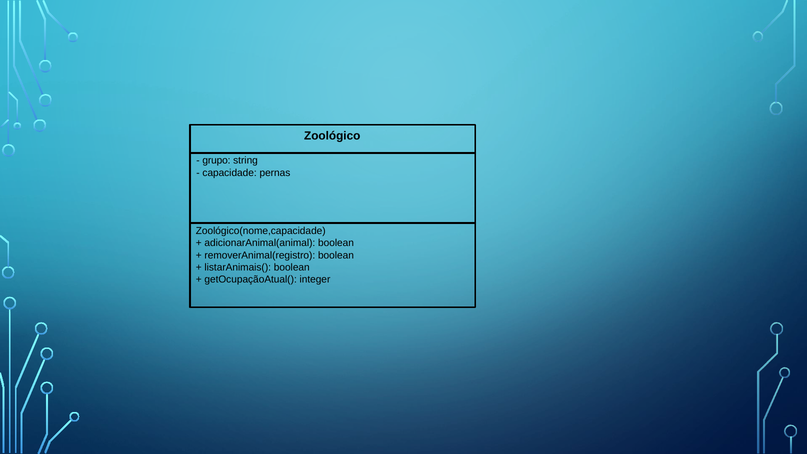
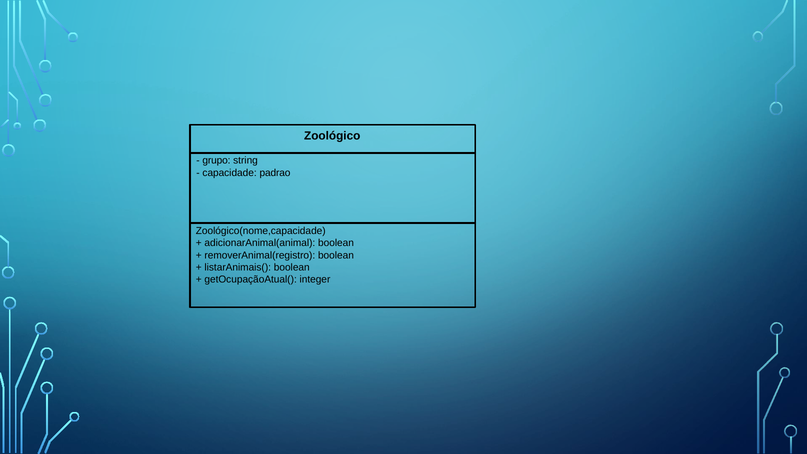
pernas: pernas -> padrao (275, 173)
